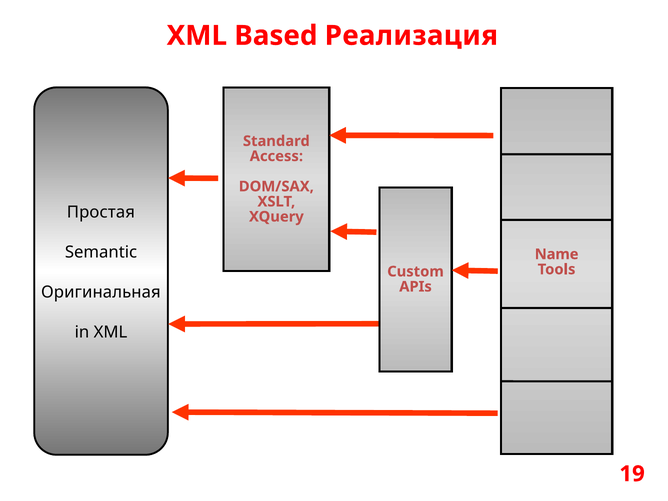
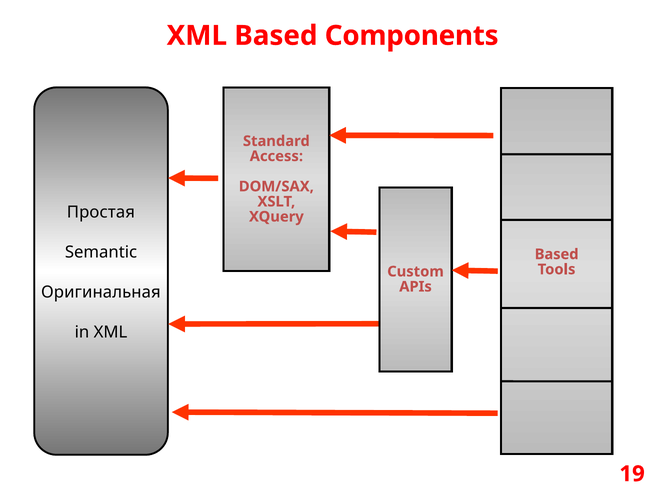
Реализация: Реализация -> Components (412, 36)
Name: Name -> Based (557, 254)
